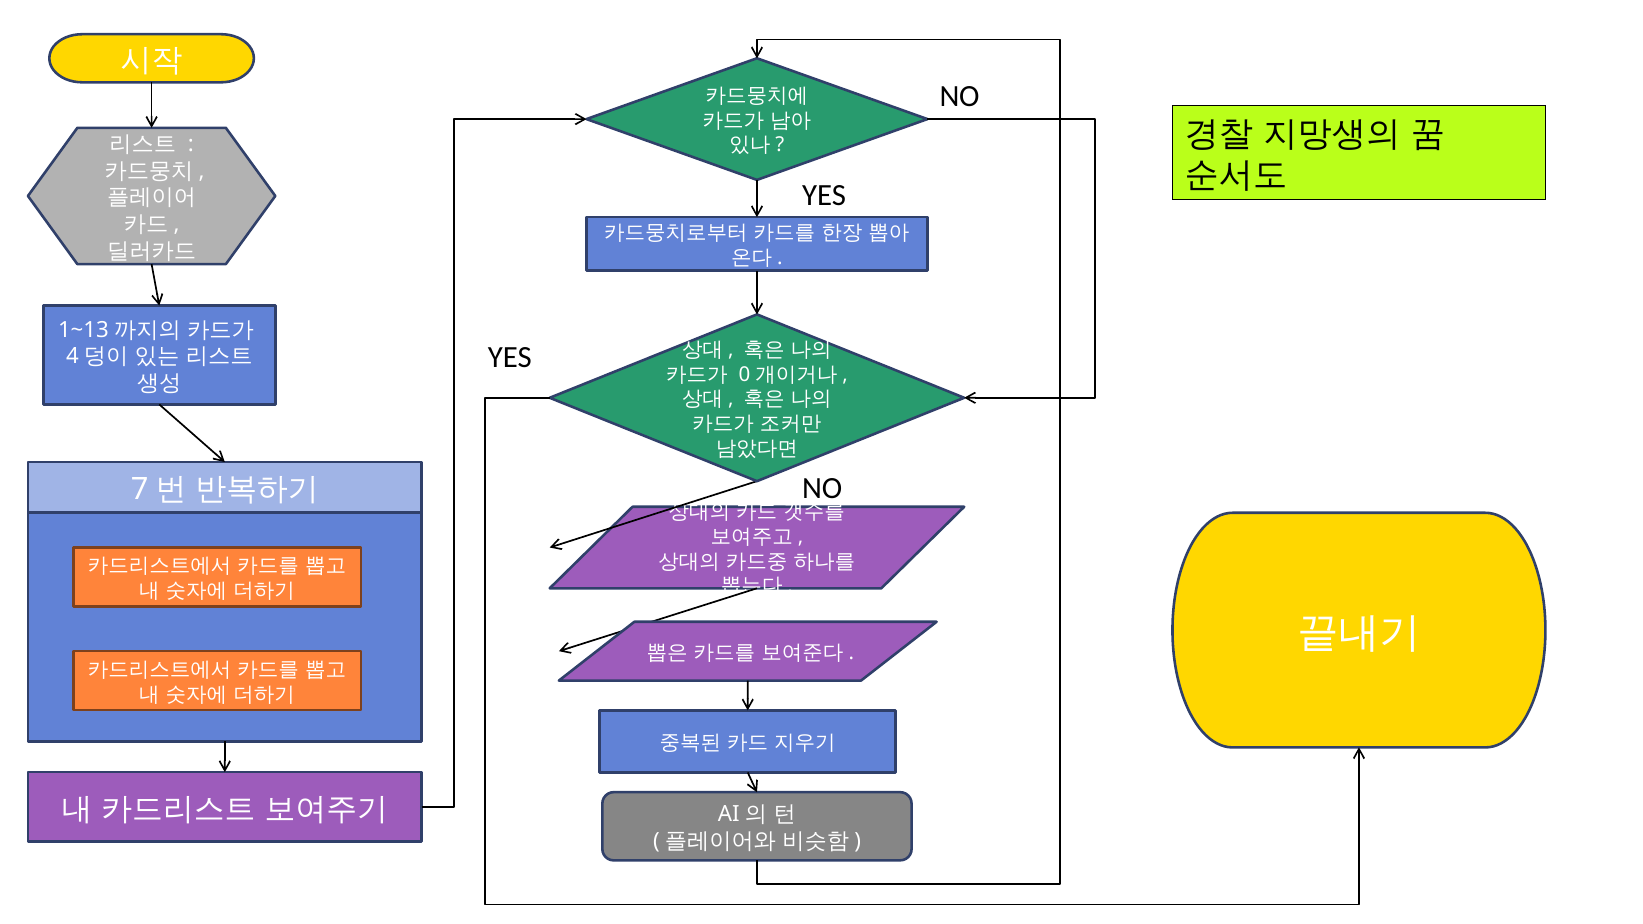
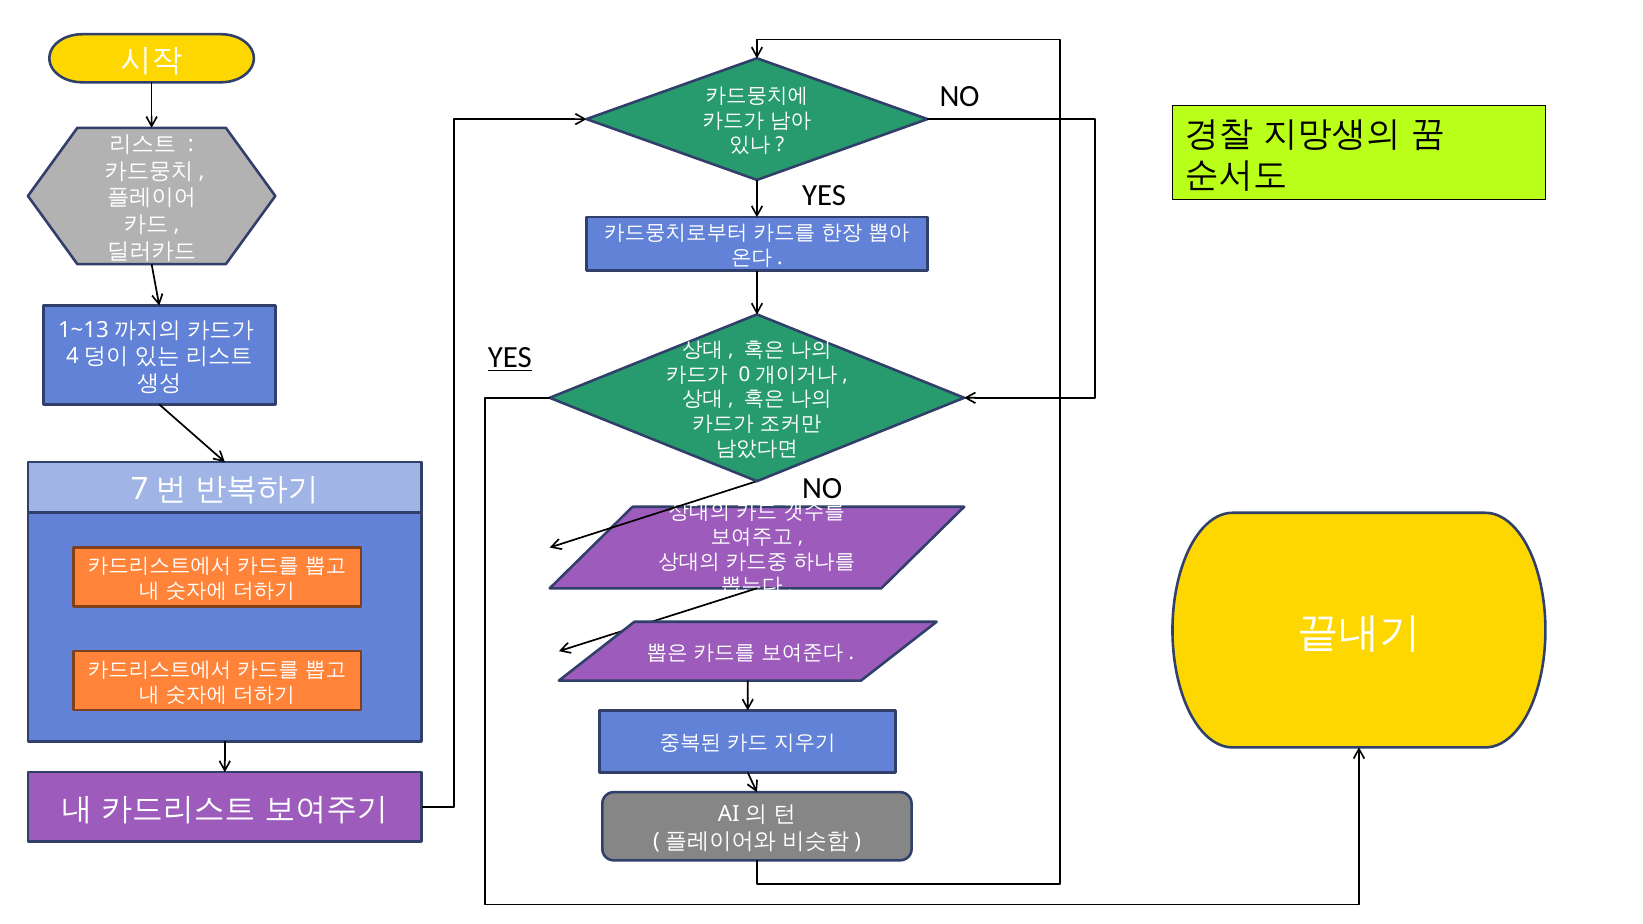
YES underline: none -> present (510, 357)
